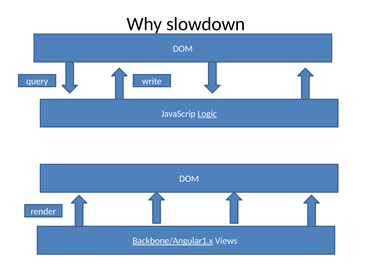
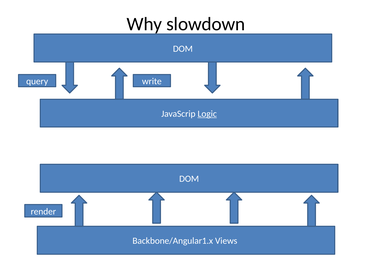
Backbone/Angular1.x underline: present -> none (173, 241)
